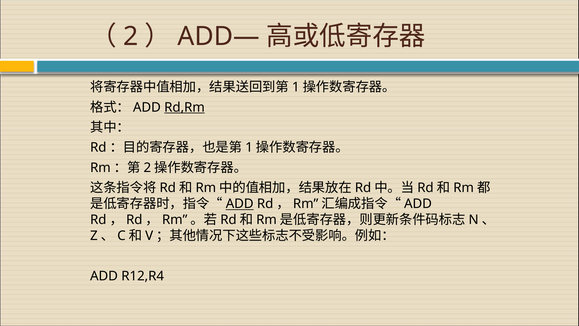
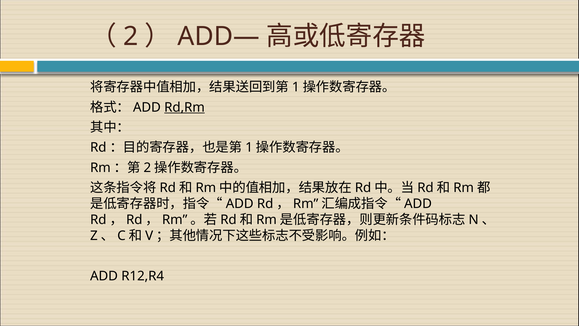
ADD underline: present -> none (240, 204)
